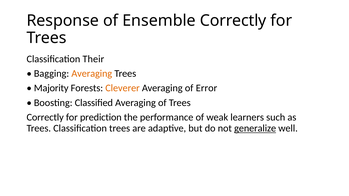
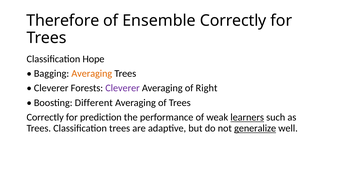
Response: Response -> Therefore (63, 21)
Their: Their -> Hope (93, 59)
Majority: Majority -> Cleverer (51, 88)
Cleverer colour: orange -> purple (123, 88)
Error: Error -> Right (207, 88)
Classiﬁed: Classiﬁed -> Different (94, 103)
learners underline: none -> present (247, 118)
